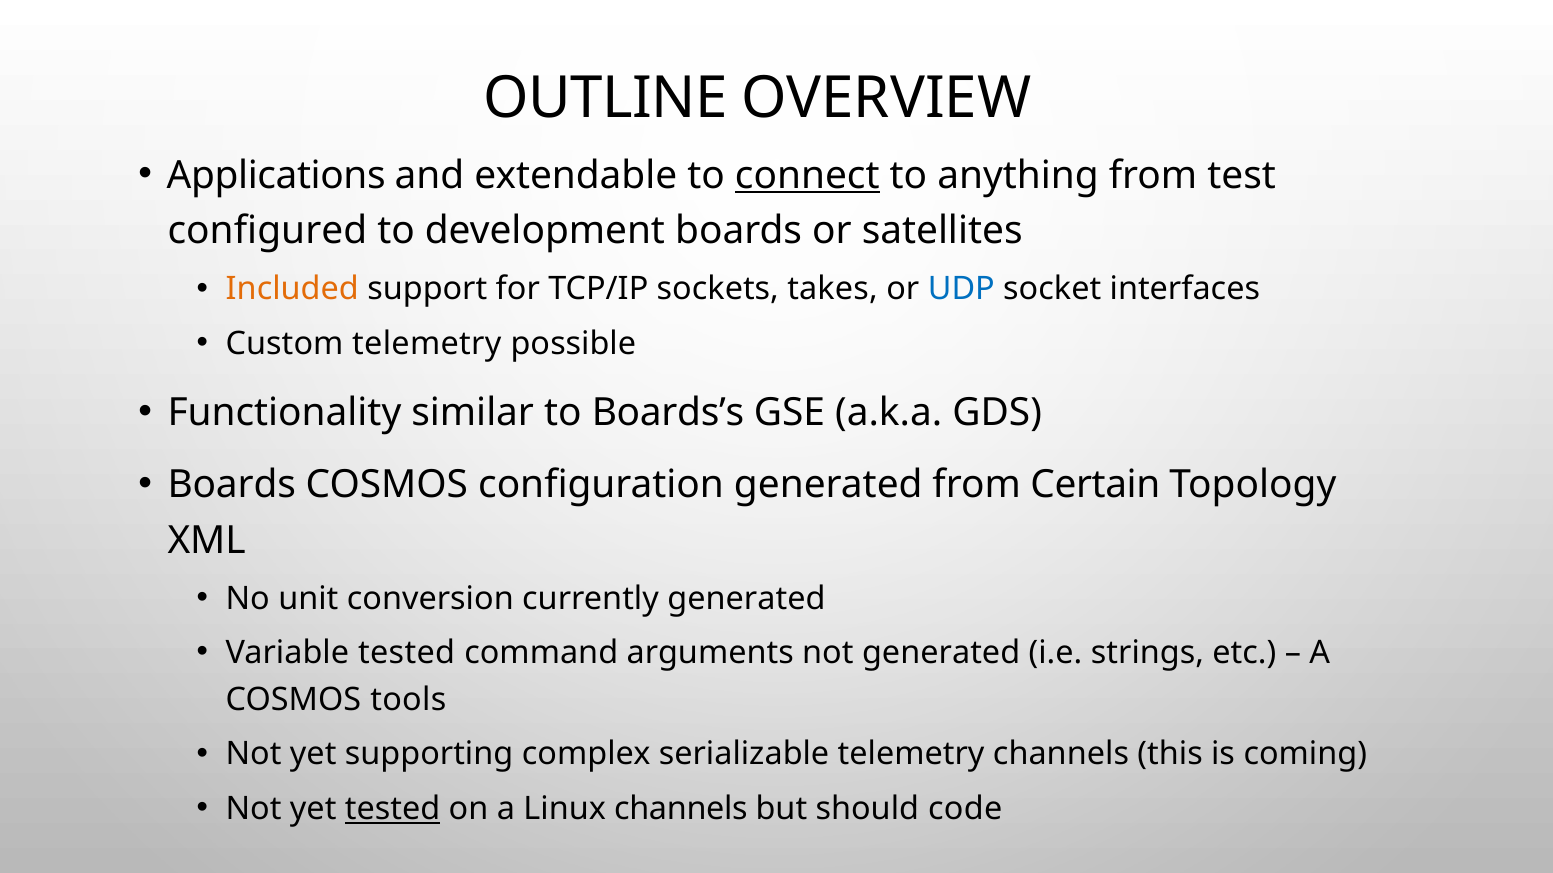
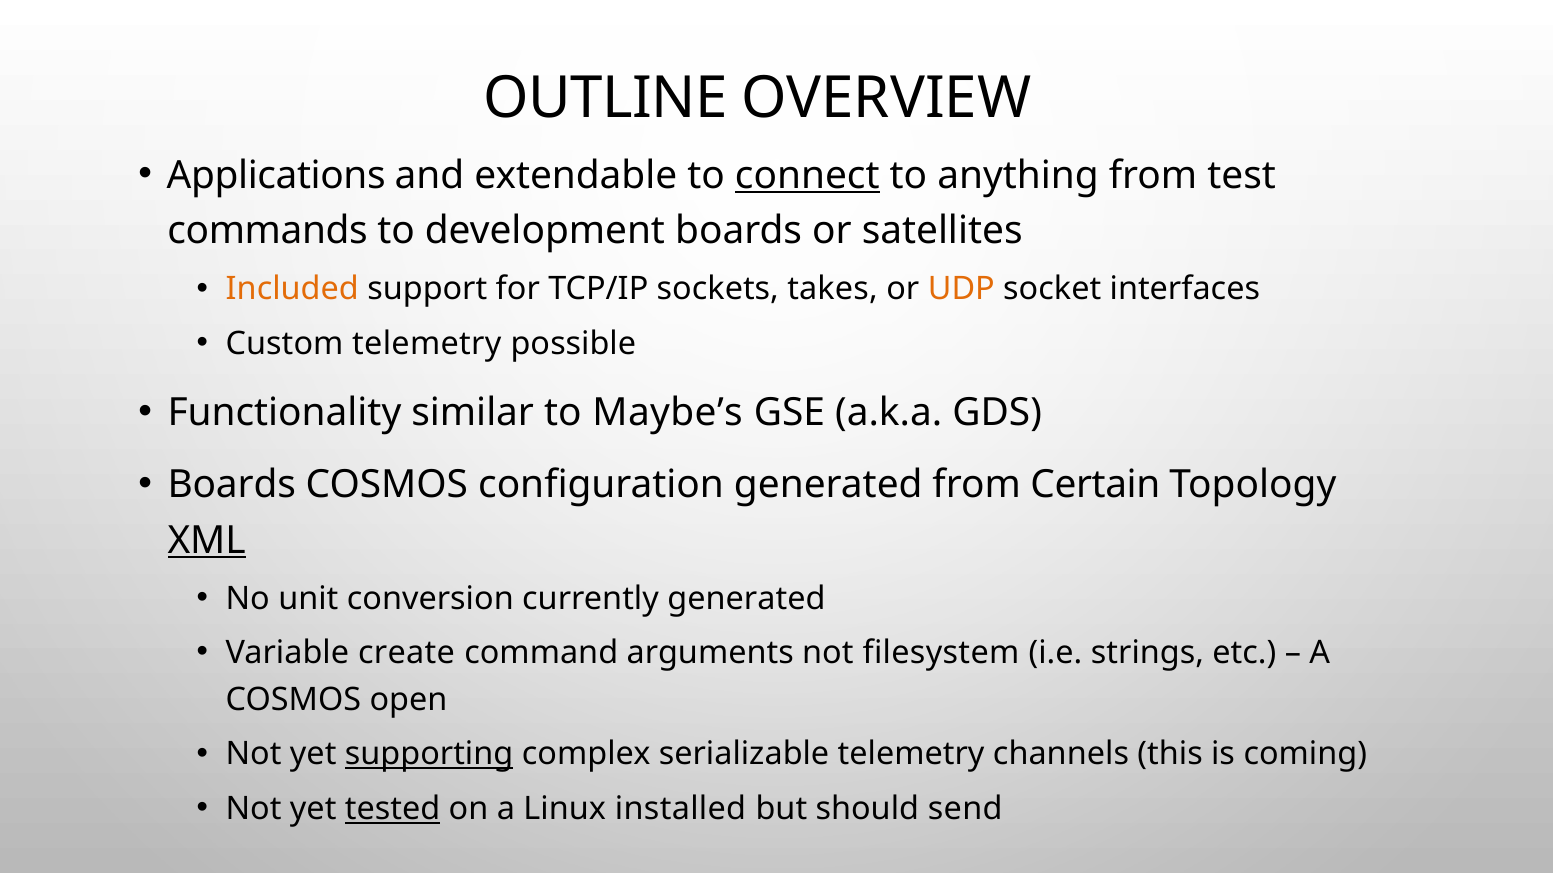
configured: configured -> commands (268, 231)
UDP colour: blue -> orange (961, 289)
Boards’s: Boards’s -> Maybe’s (668, 413)
XML underline: none -> present (207, 541)
Variable tested: tested -> create (407, 653)
not generated: generated -> filesystem (941, 653)
tools: tools -> open (408, 700)
supporting underline: none -> present (429, 755)
Linux channels: channels -> installed (681, 809)
code: code -> send (965, 809)
